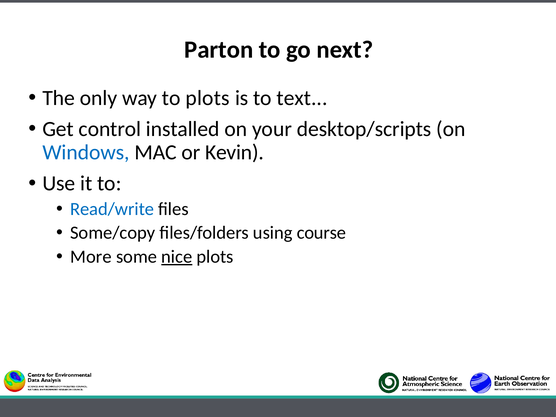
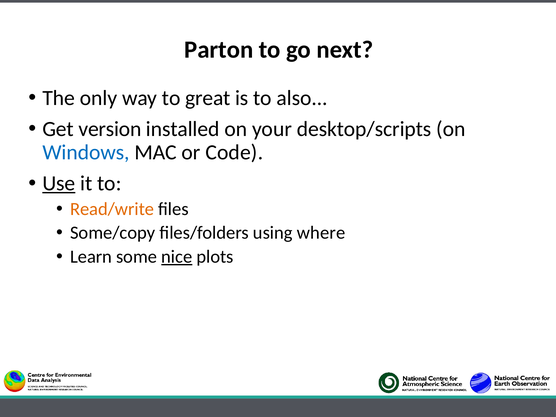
to plots: plots -> great (208, 98)
text: text -> also (302, 98)
control: control -> version (110, 129)
Kevin: Kevin -> Code (234, 152)
Use underline: none -> present (59, 183)
Read/write colour: blue -> orange (112, 209)
course: course -> where (321, 233)
More: More -> Learn (91, 257)
